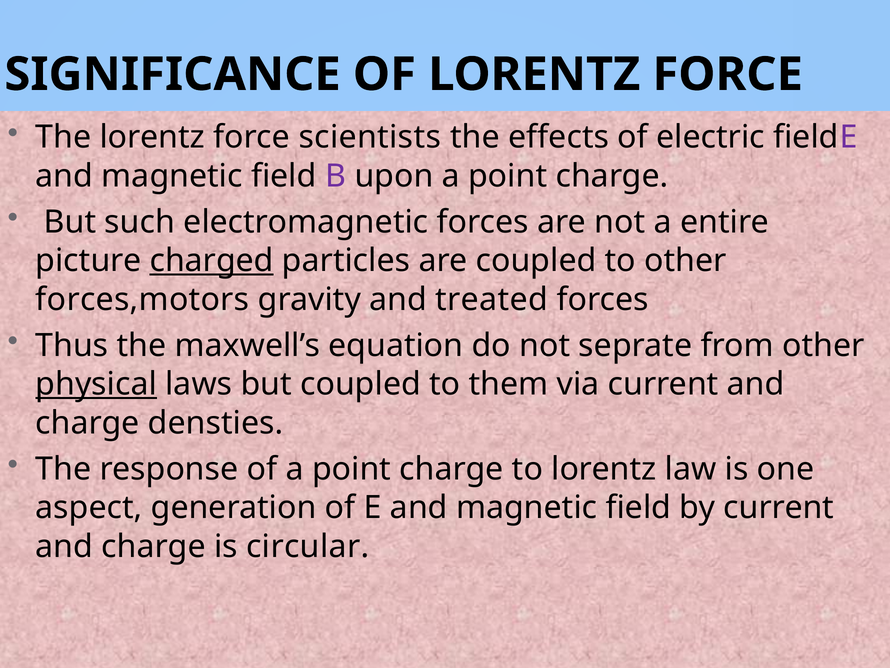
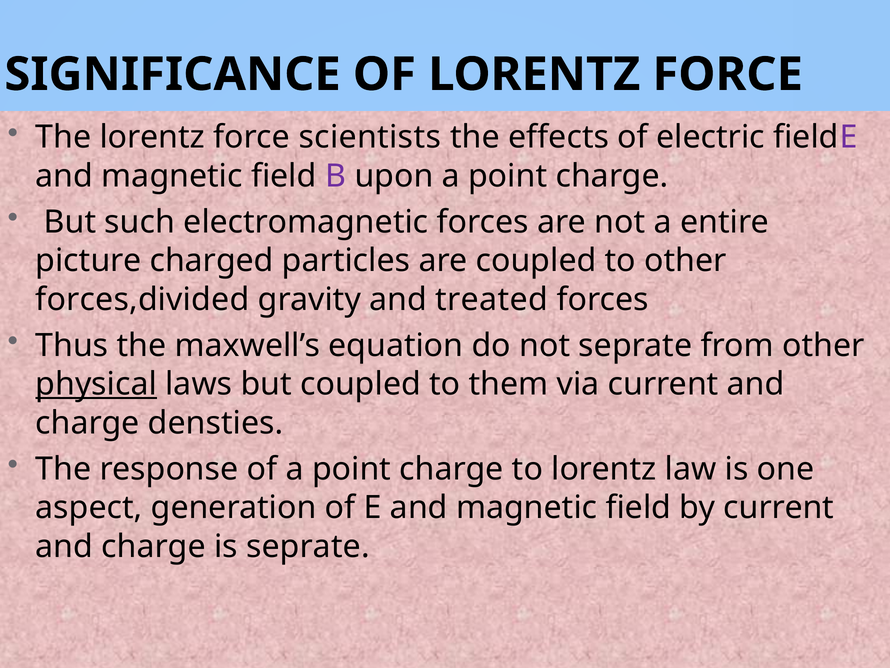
charged underline: present -> none (212, 261)
forces,motors: forces,motors -> forces,divided (142, 299)
is circular: circular -> seprate (308, 546)
